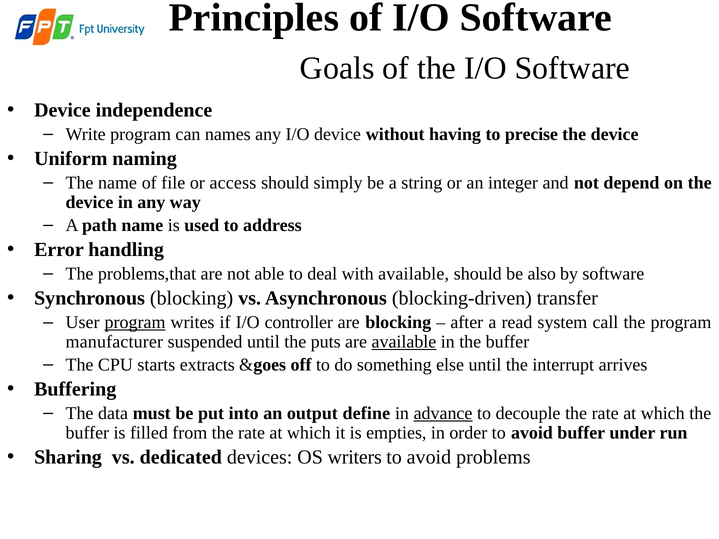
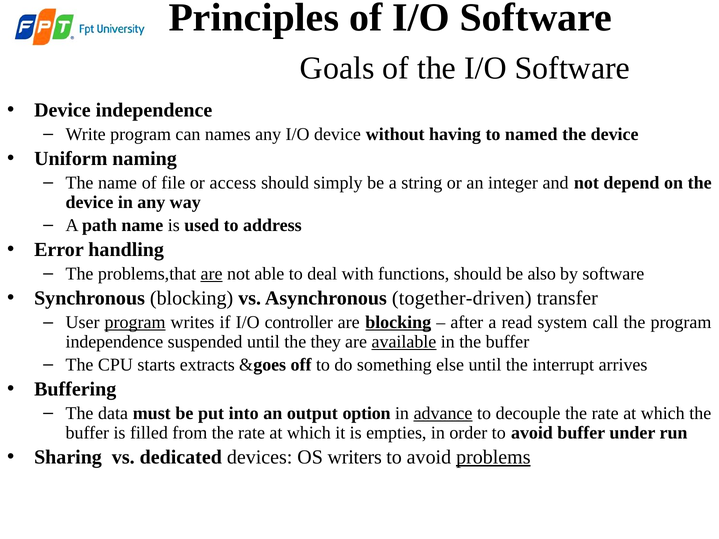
precise: precise -> named (531, 134)
are underline: none -> present (212, 274)
with available: available -> functions (414, 274)
blocking-driven: blocking-driven -> together-driven (462, 298)
blocking underline: none -> present (398, 322)
manufacturer: manufacturer -> independence (114, 342)
puts: puts -> they (326, 342)
define: define -> option (367, 413)
problems underline: none -> present (493, 457)
